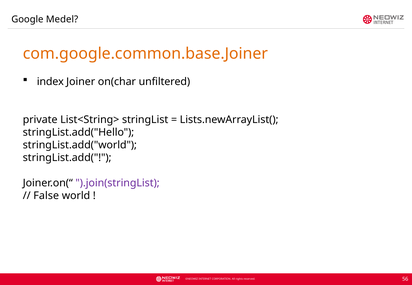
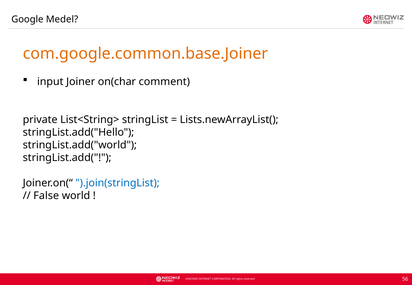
index: index -> input (50, 82)
unfiltered: unfiltered -> comment (164, 82)
).join(stringList colour: purple -> blue (118, 183)
